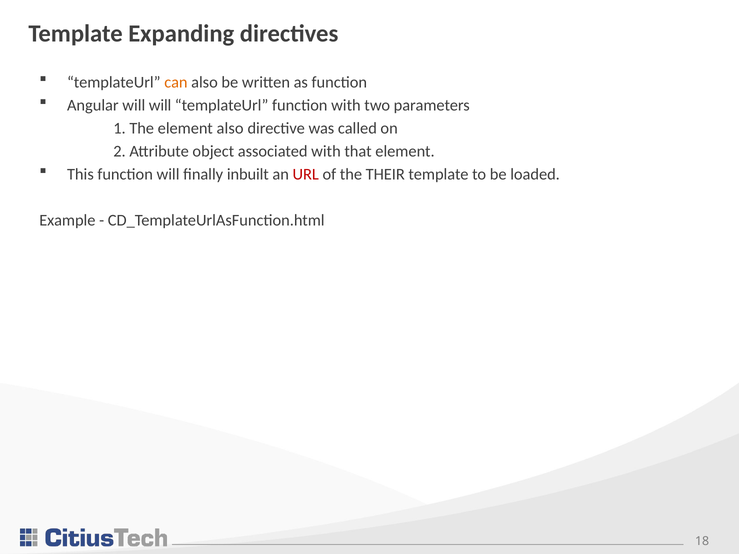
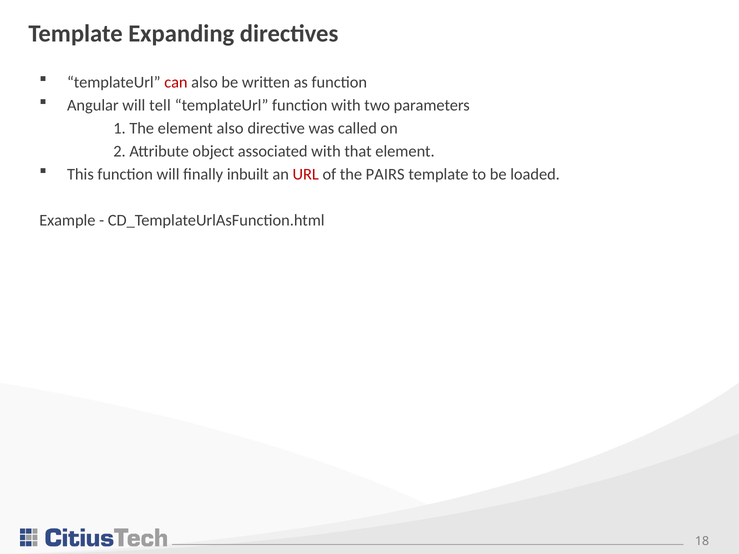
can colour: orange -> red (176, 82)
will will: will -> tell (160, 105)
THEIR: THEIR -> PAIRS (385, 174)
